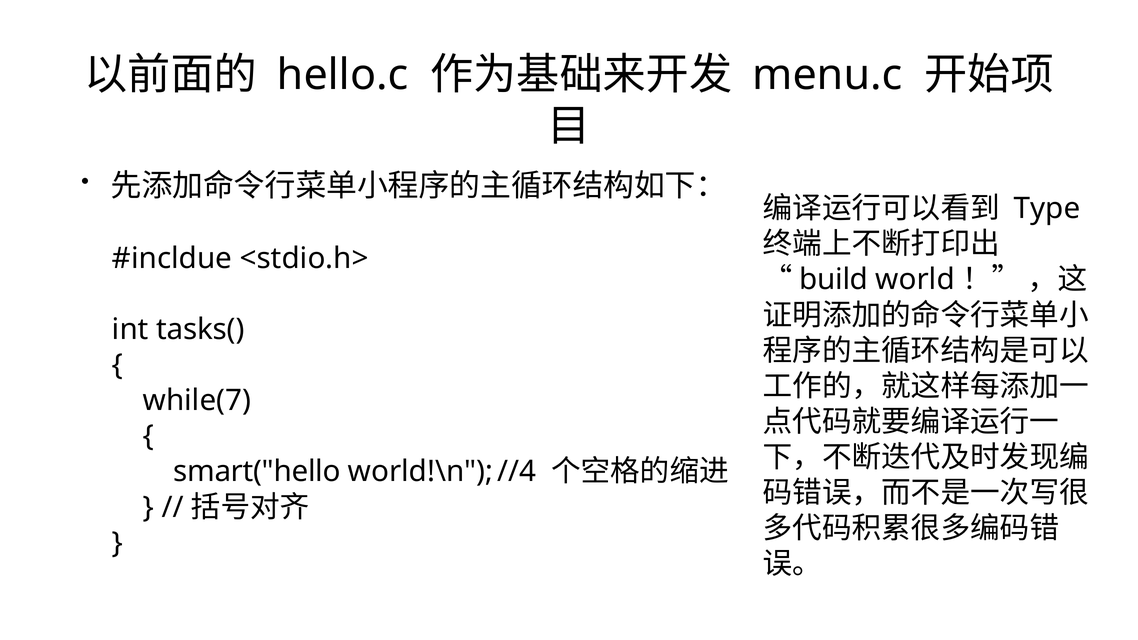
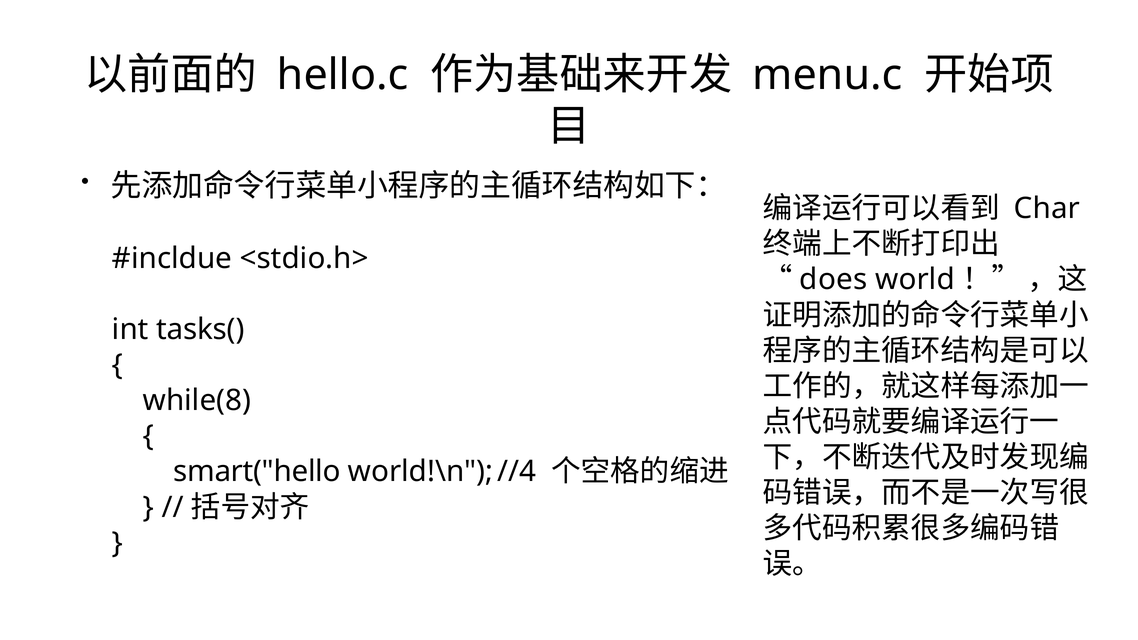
Type: Type -> Char (1047, 209)
build: build -> does (833, 280)
while(7: while(7 -> while(8 (197, 401)
